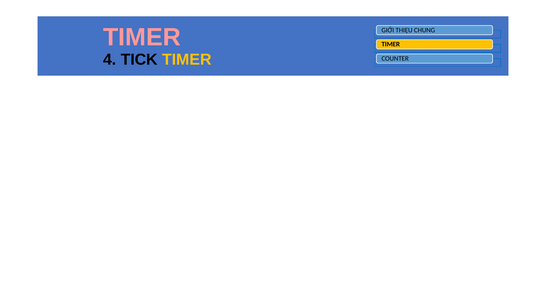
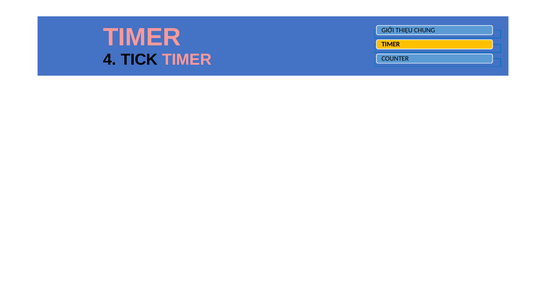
TIMER colour: yellow -> pink (187, 59)
